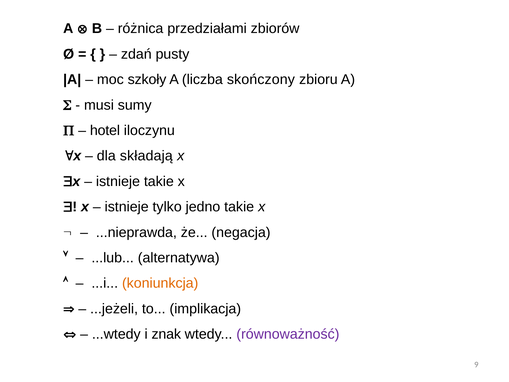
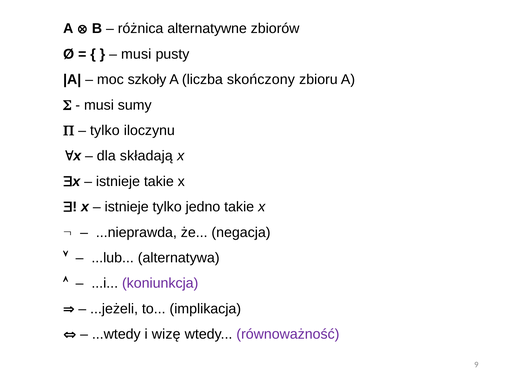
przedziałami: przedziałami -> alternatywne (207, 29)
zdań: zdań -> musi (136, 54)
hotel: hotel -> tylko (105, 130)
koniunkcja colour: orange -> purple (160, 283)
znak: znak -> wizę (166, 334)
